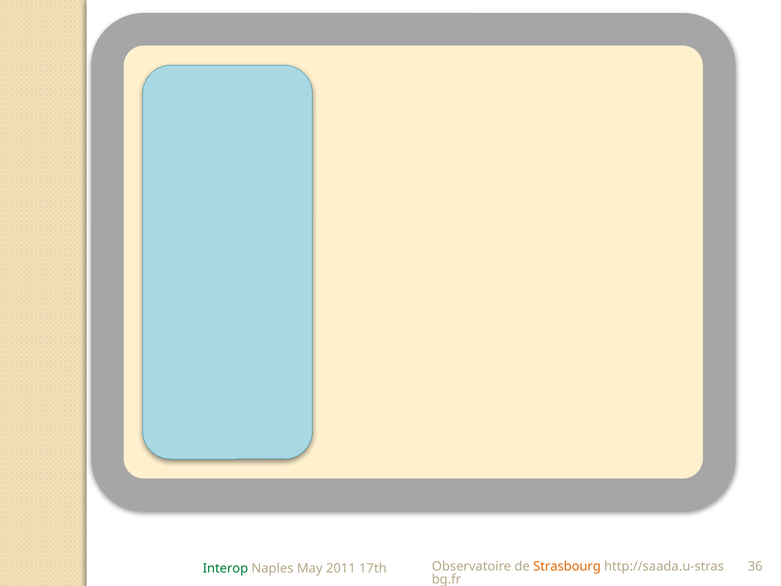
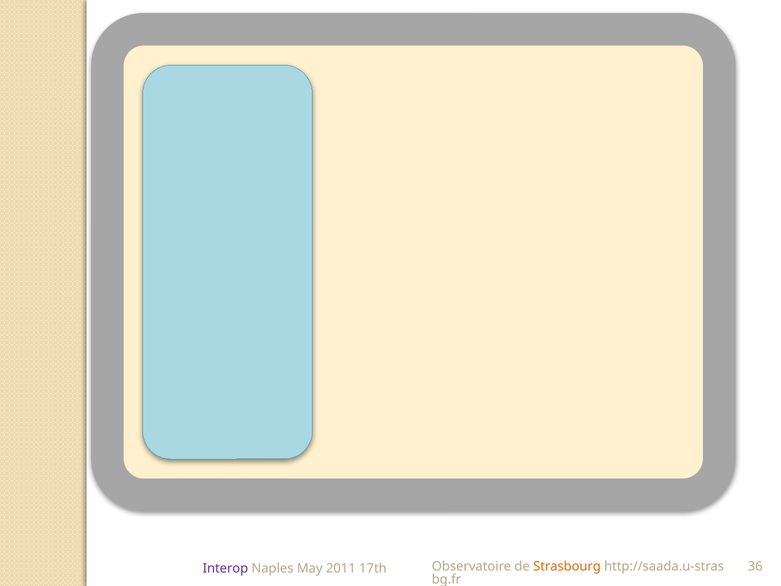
Interop colour: green -> purple (225, 568)
